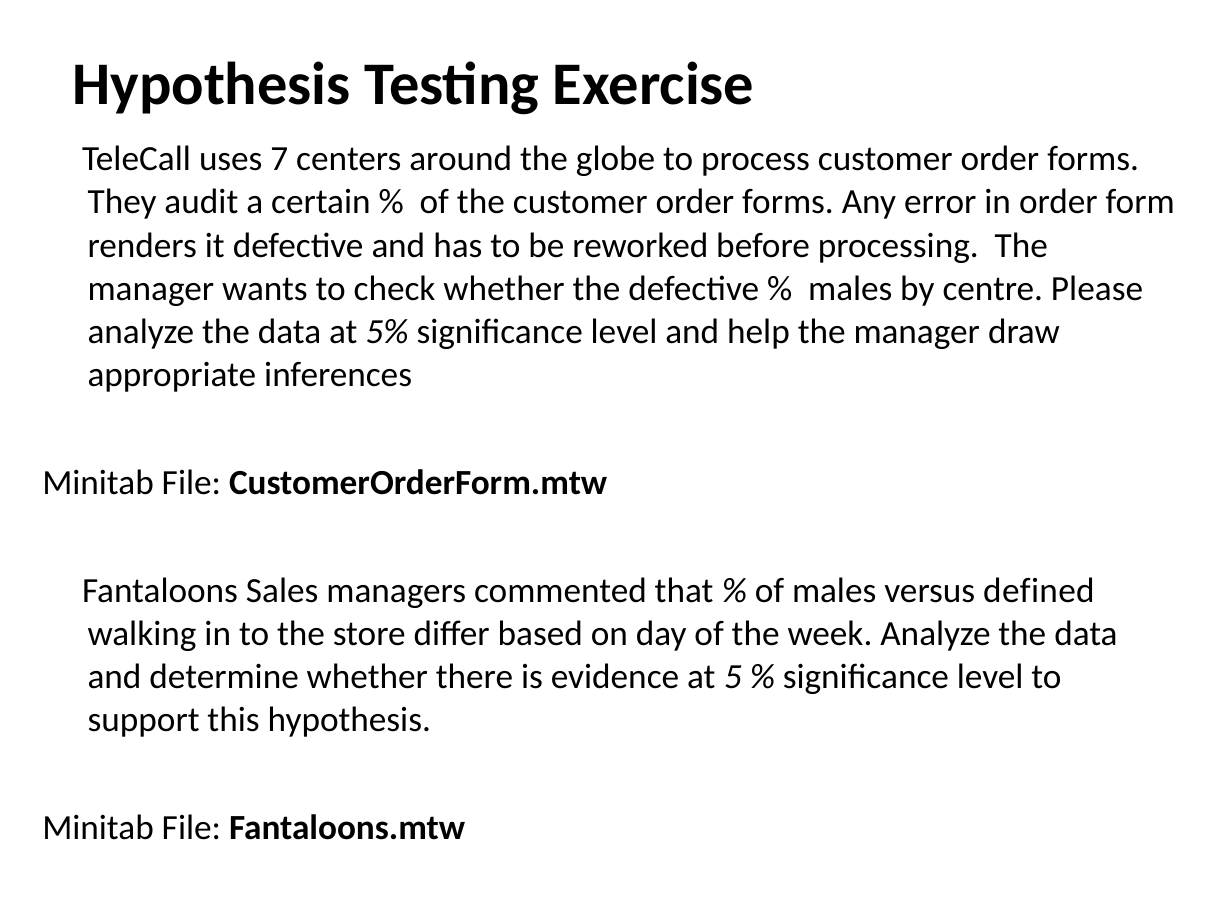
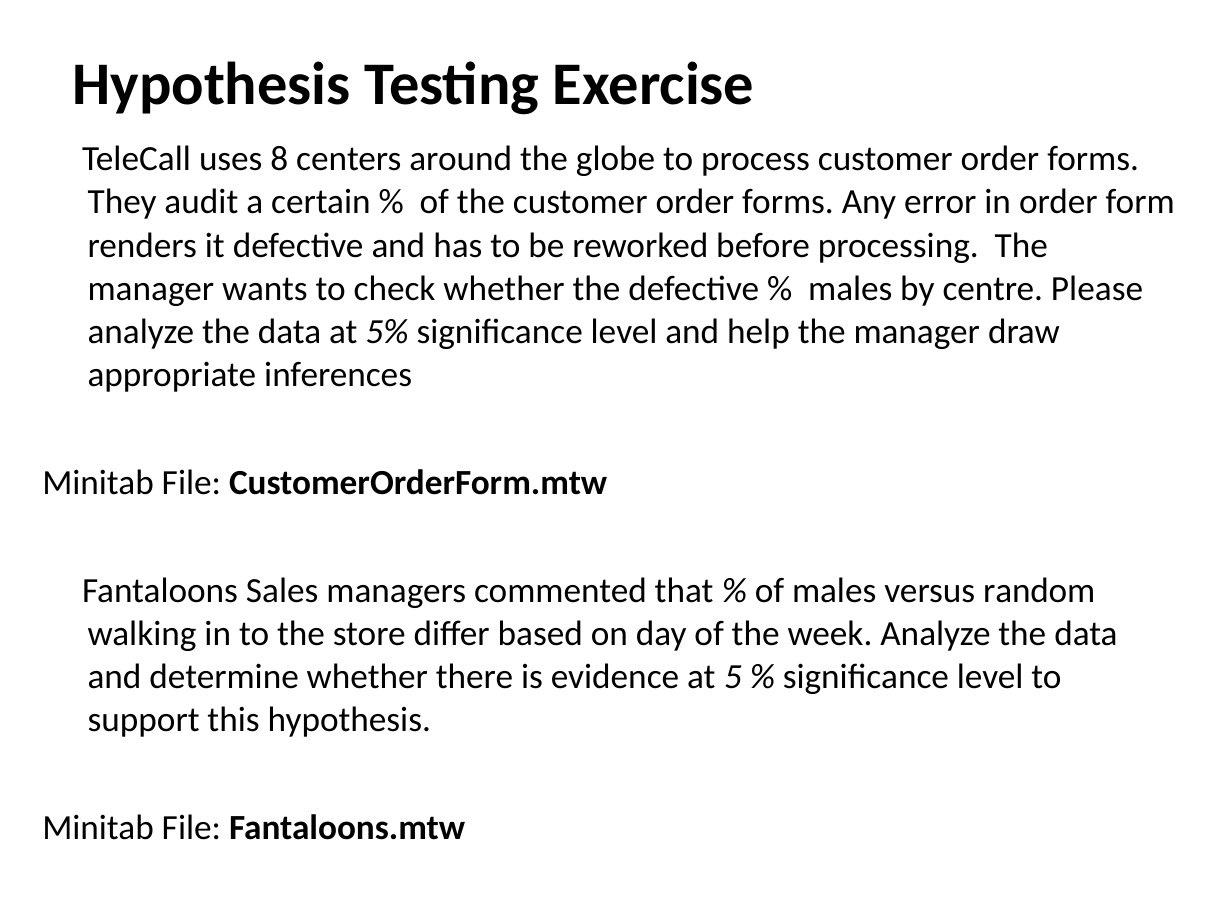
7: 7 -> 8 (279, 159)
defined: defined -> random (1039, 590)
